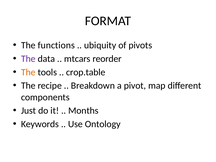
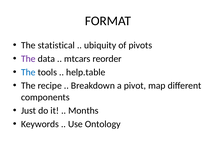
functions: functions -> statistical (56, 45)
The colour: orange -> blue (28, 72)
crop.table: crop.table -> help.table (86, 72)
